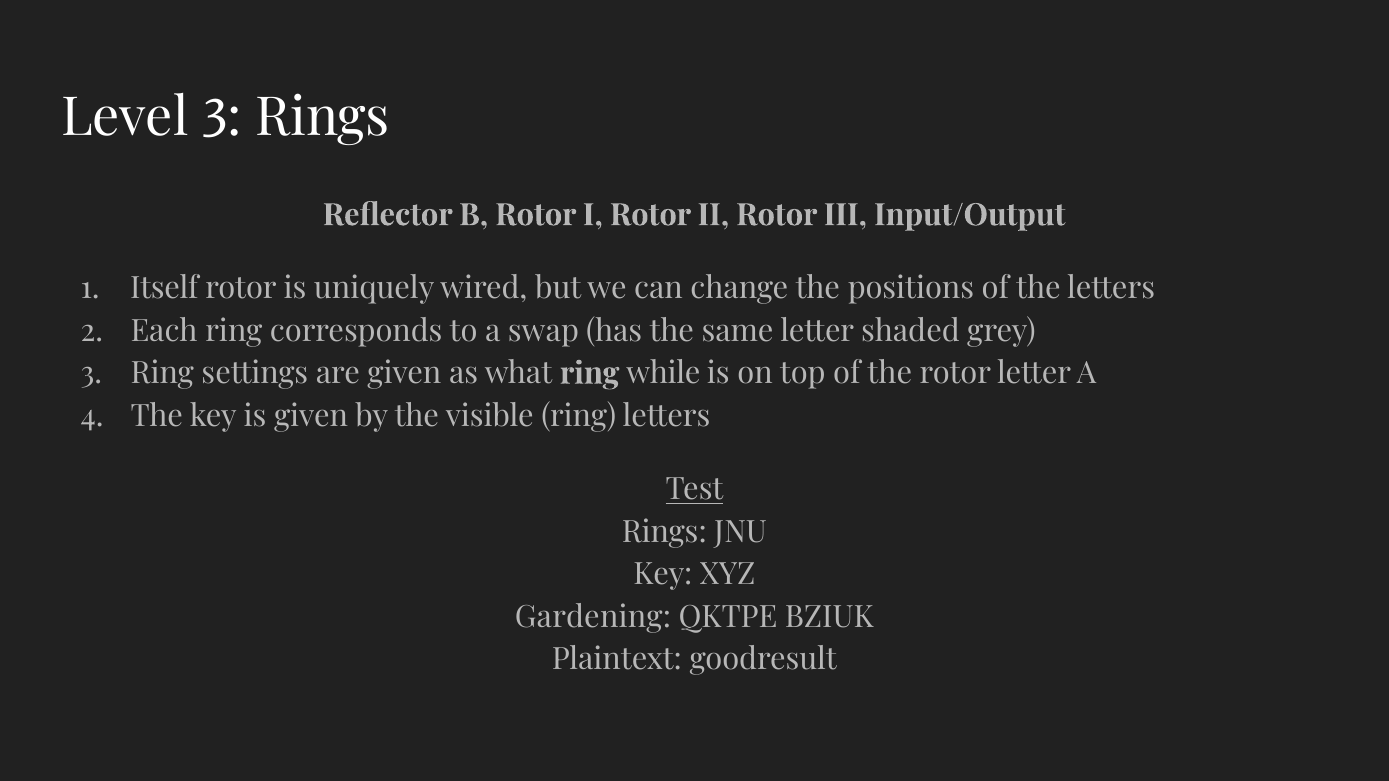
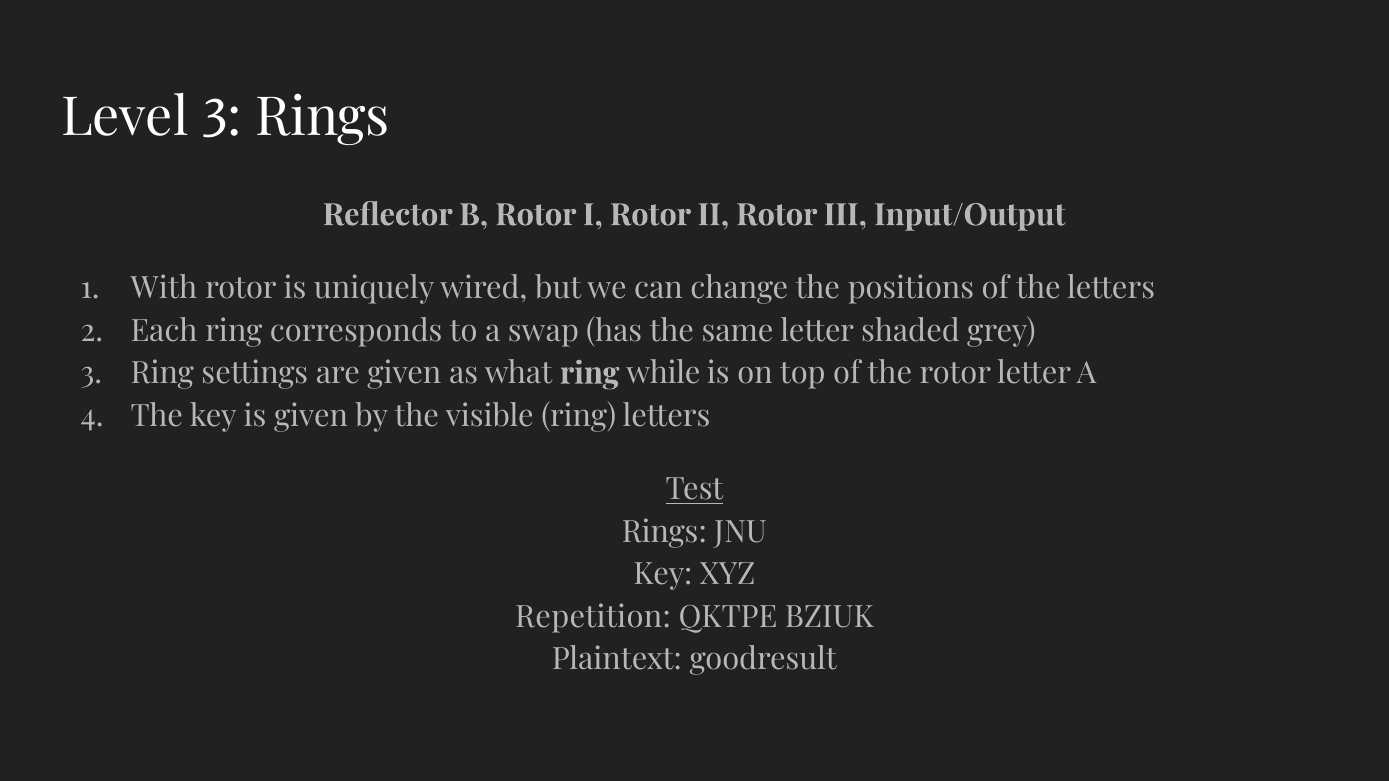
Itself: Itself -> With (164, 289)
Gardening: Gardening -> Repetition (593, 617)
